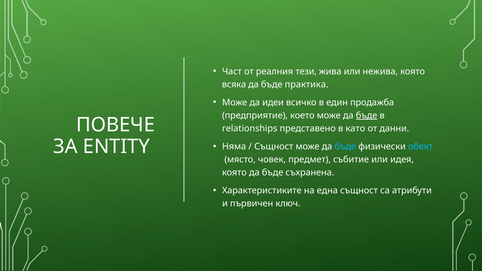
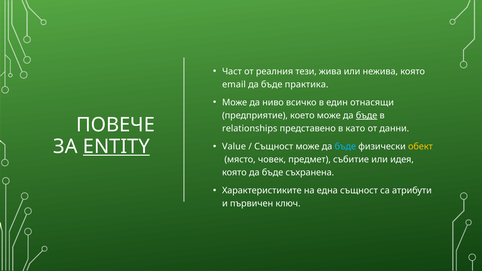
всяка: всяка -> email (234, 85)
идеи: идеи -> ниво (273, 103)
продажба: продажба -> отнасящи (372, 103)
ENTITY underline: none -> present (116, 147)
Няма: Няма -> Value (234, 147)
обект colour: light blue -> yellow (420, 147)
